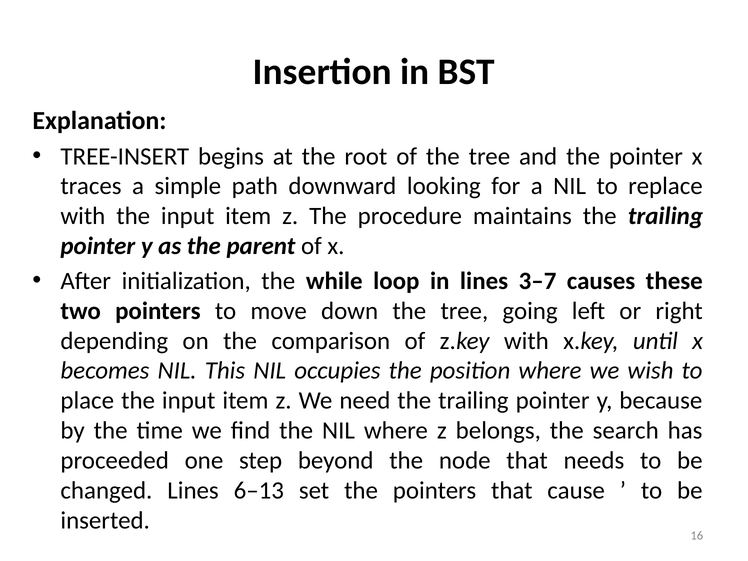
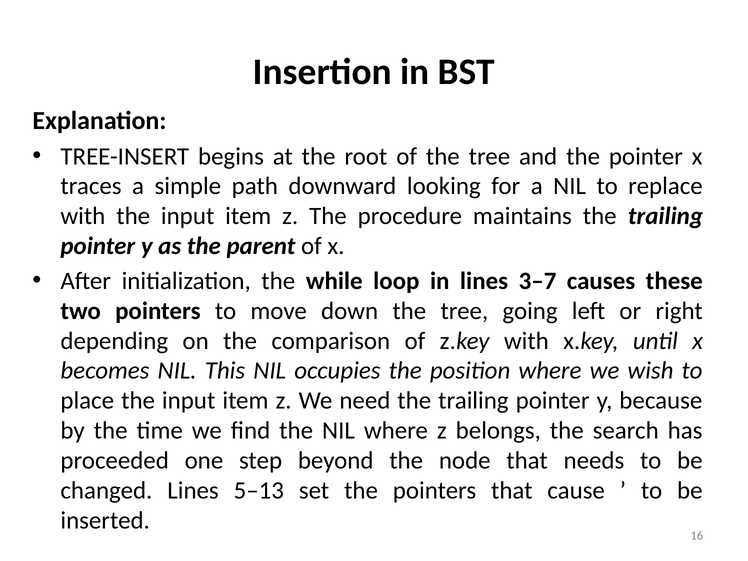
6–13: 6–13 -> 5–13 (259, 490)
